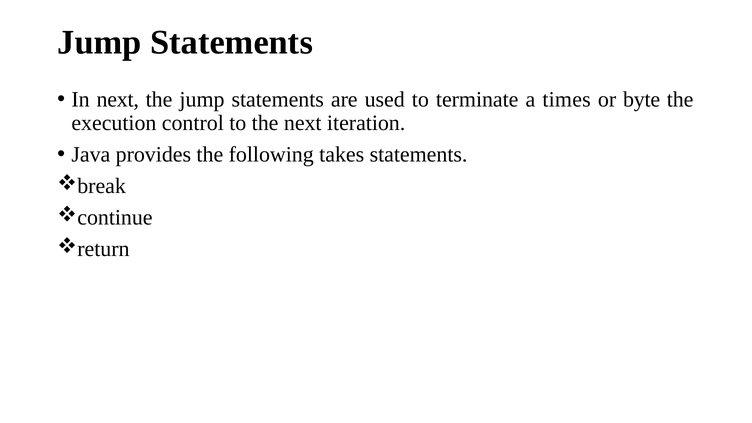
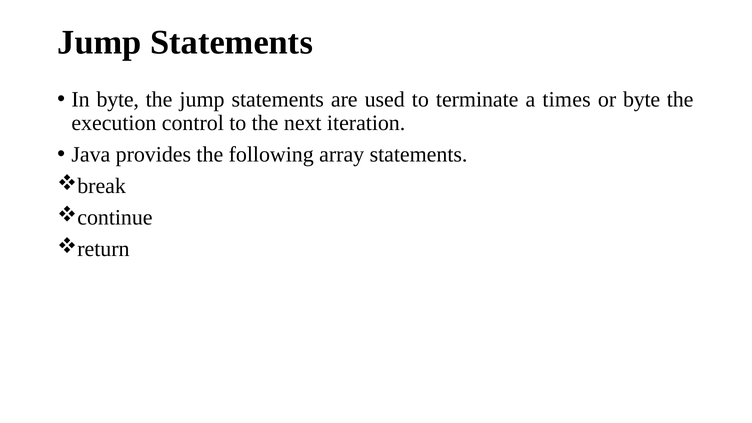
In next: next -> byte (118, 99)
takes: takes -> array (342, 155)
